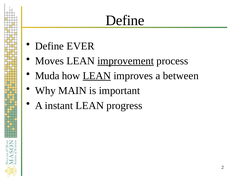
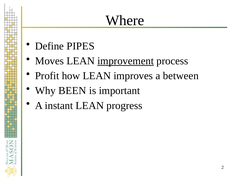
Define: Define -> Where (125, 20)
EVER: EVER -> PIPES (81, 46)
Muda: Muda -> Profit (47, 76)
LEAN underline: present -> none (97, 76)
MAIN: MAIN -> BEEN (72, 90)
